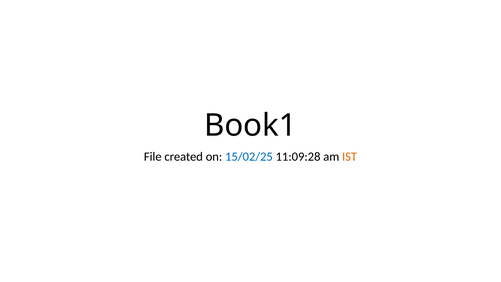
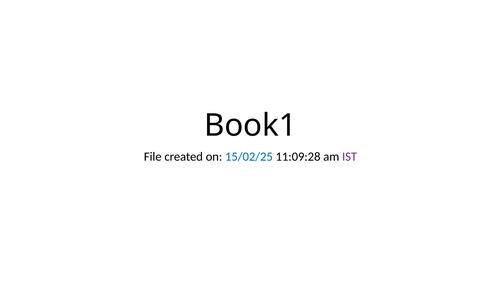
IST colour: orange -> purple (350, 157)
